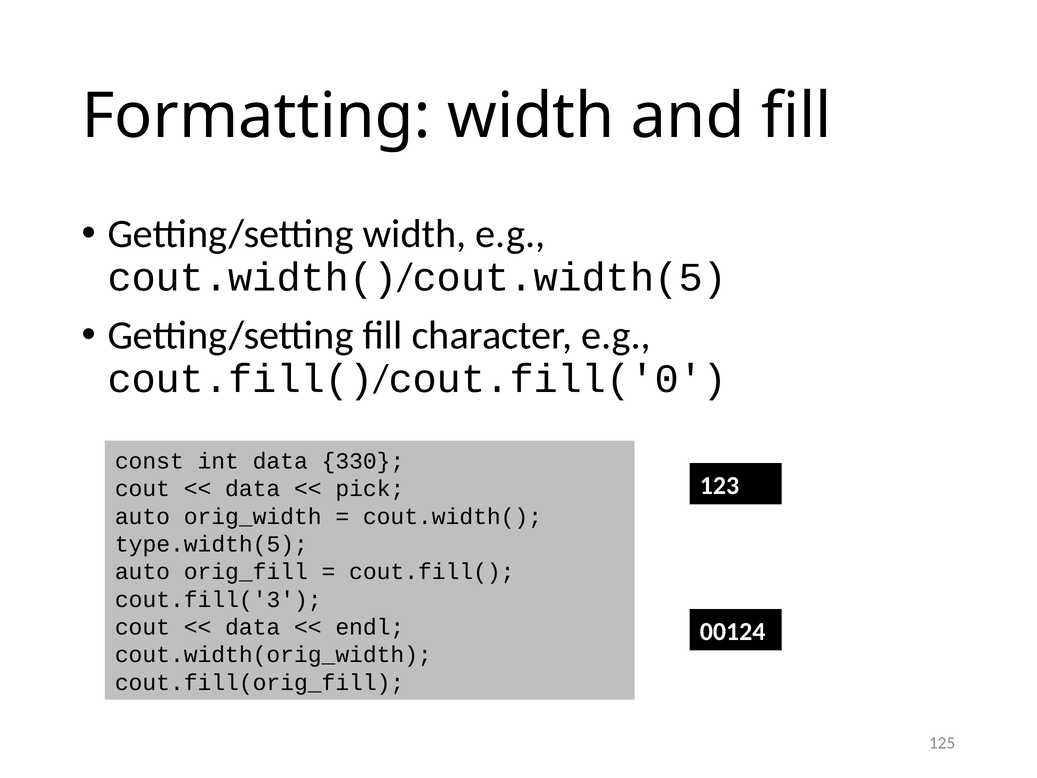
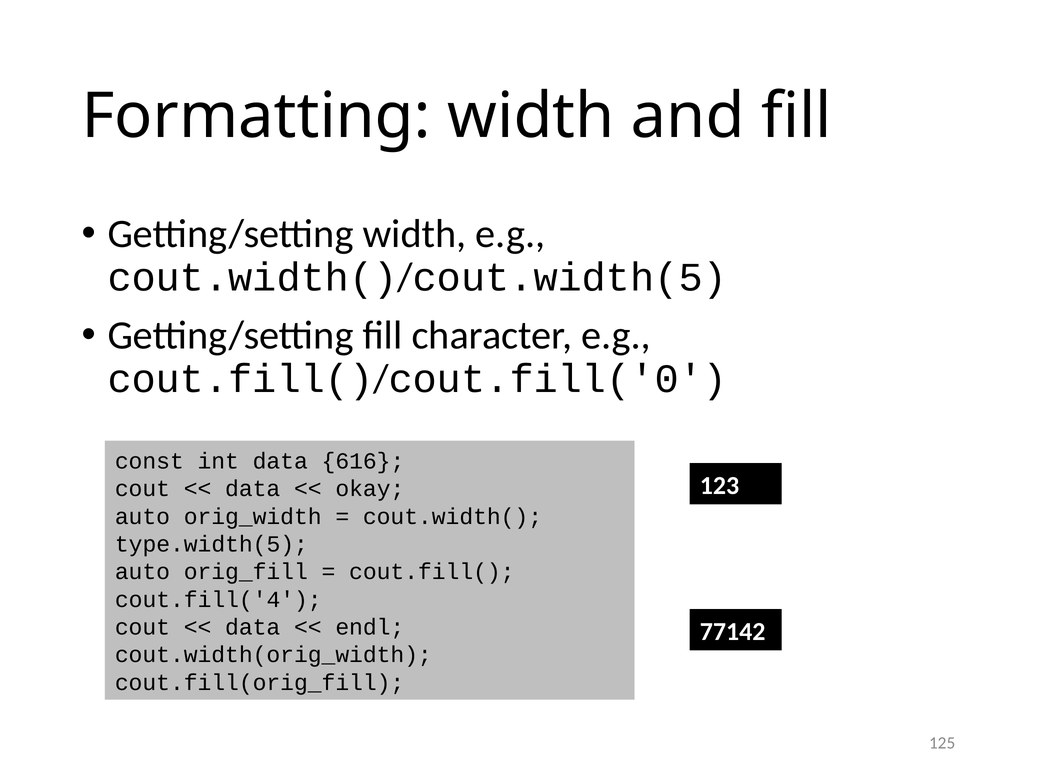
330: 330 -> 616 (363, 461)
pick: pick -> okay (370, 489)
cout.fill('3: cout.fill('3 -> cout.fill('4 (218, 599)
00124: 00124 -> 77142 (733, 631)
